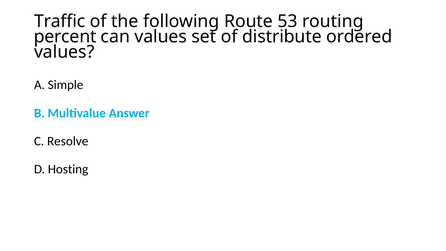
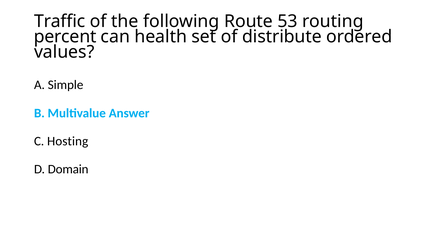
can values: values -> health (161, 37)
Resolve: Resolve -> Hosting (68, 141)
Hosting: Hosting -> Domain (68, 169)
